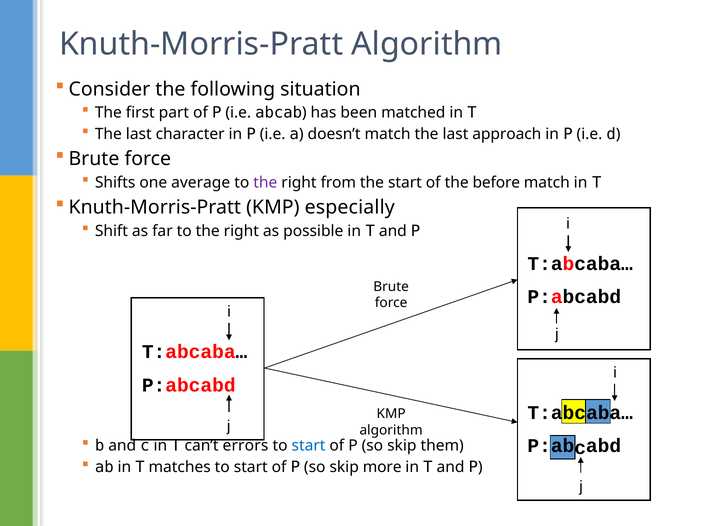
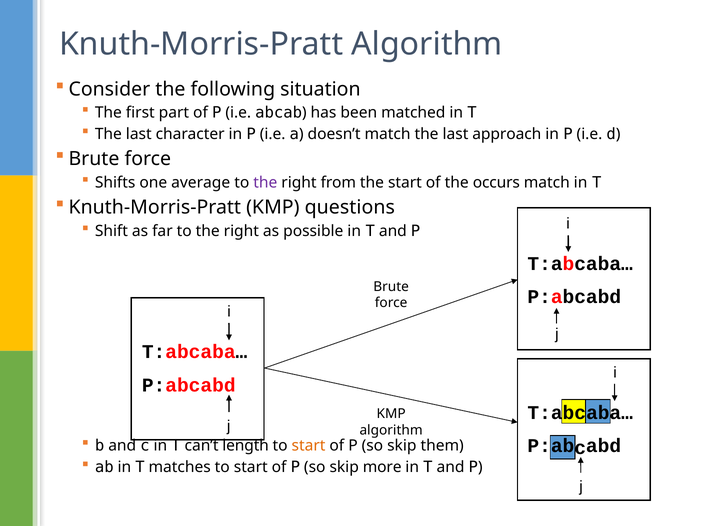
before: before -> occurs (496, 183)
especially: especially -> questions (350, 207)
errors: errors -> length (246, 446)
start colour: blue -> orange (309, 446)
